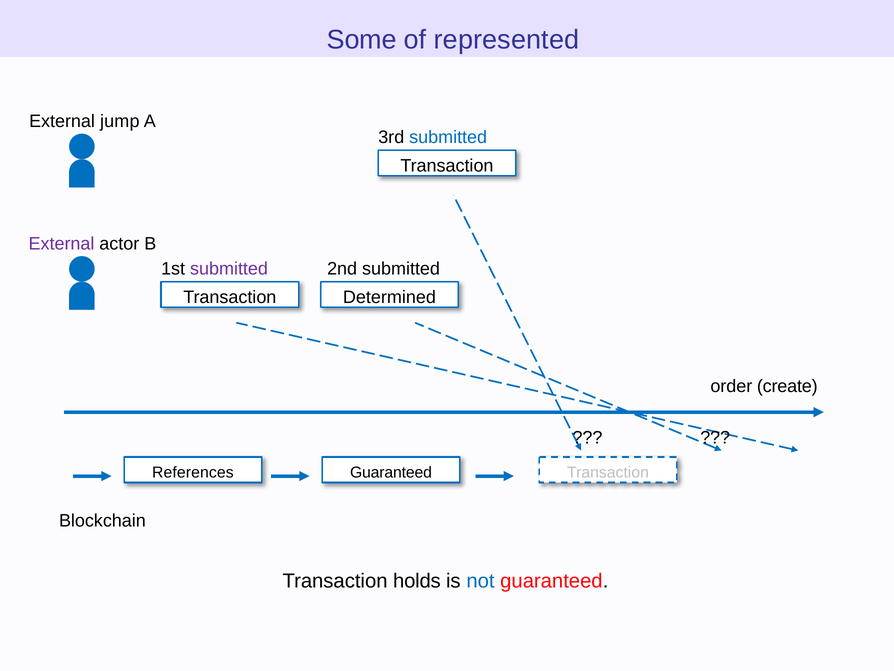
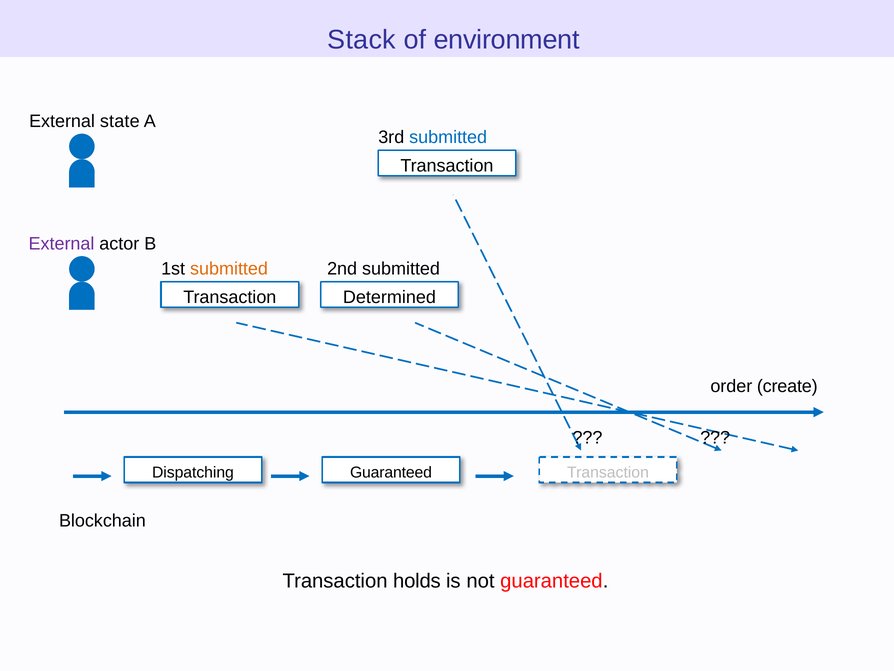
Some: Some -> Stack (362, 40)
represented: represented -> environment (507, 40)
jump: jump -> state (120, 121)
submitted colour: purple -> orange (229, 269)
References: References -> Dispatching (193, 472)
not colour: blue -> black (481, 580)
